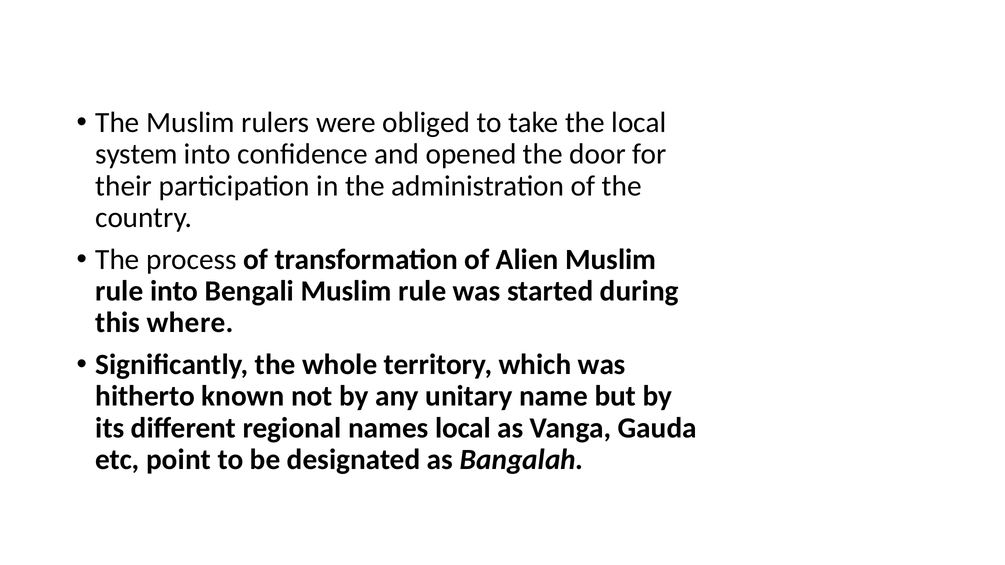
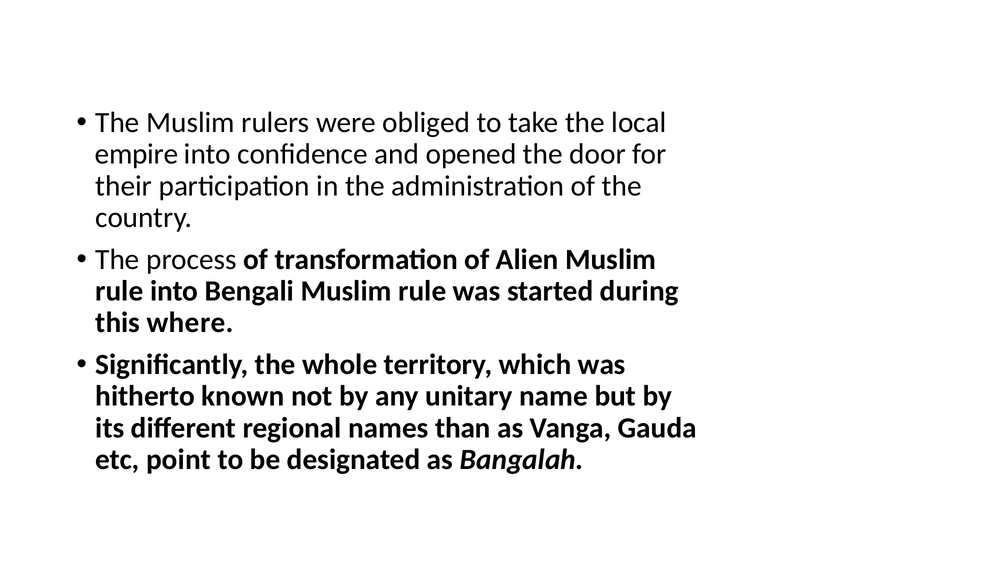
system: system -> empire (137, 154)
names local: local -> than (463, 428)
